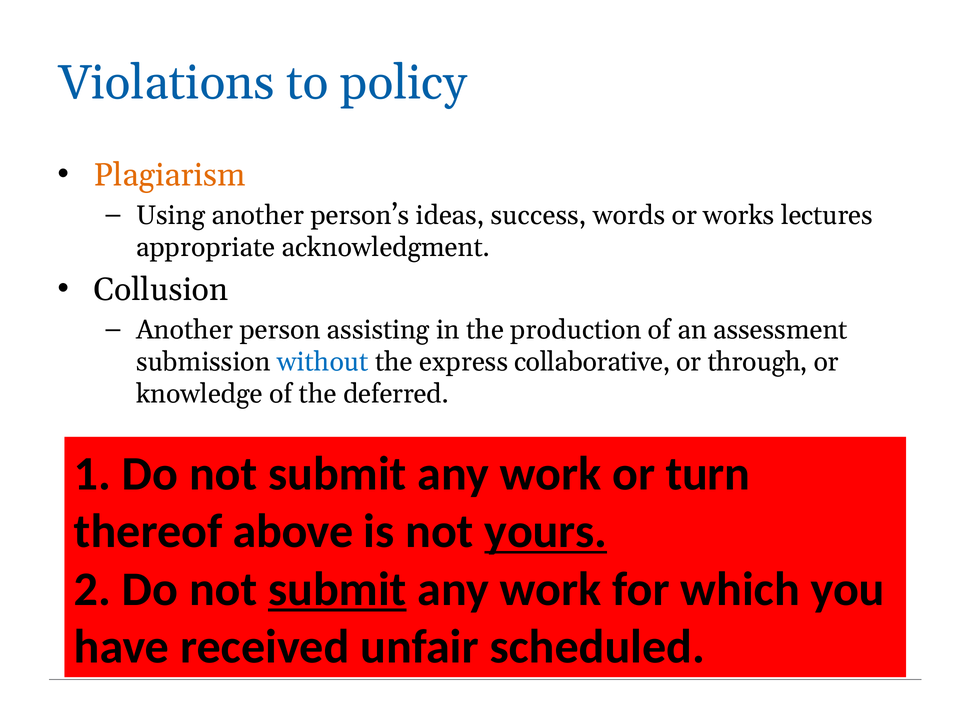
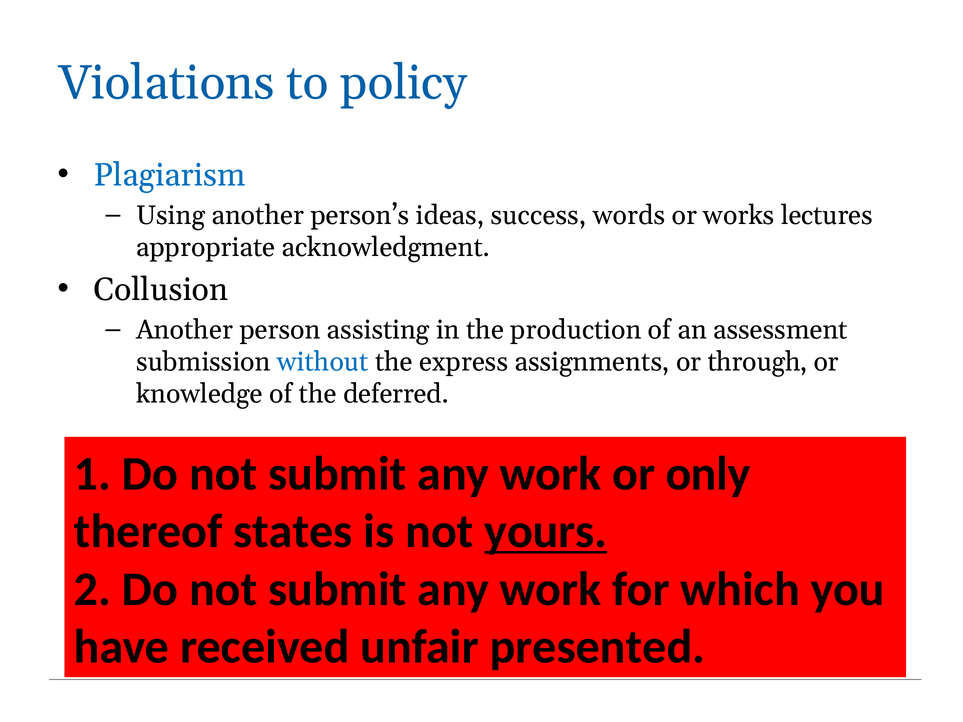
Plagiarism colour: orange -> blue (170, 175)
collaborative: collaborative -> assignments (592, 362)
turn: turn -> only (708, 474)
above: above -> states (293, 532)
submit underline: present -> none (337, 589)
scheduled: scheduled -> presented (597, 647)
